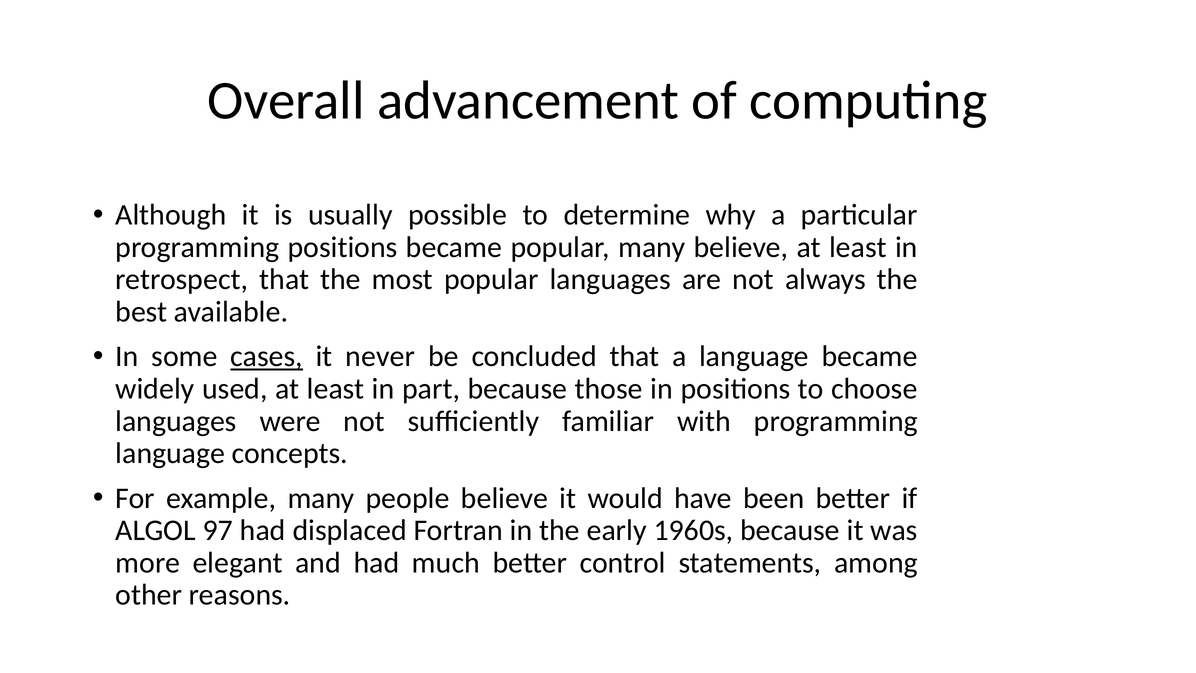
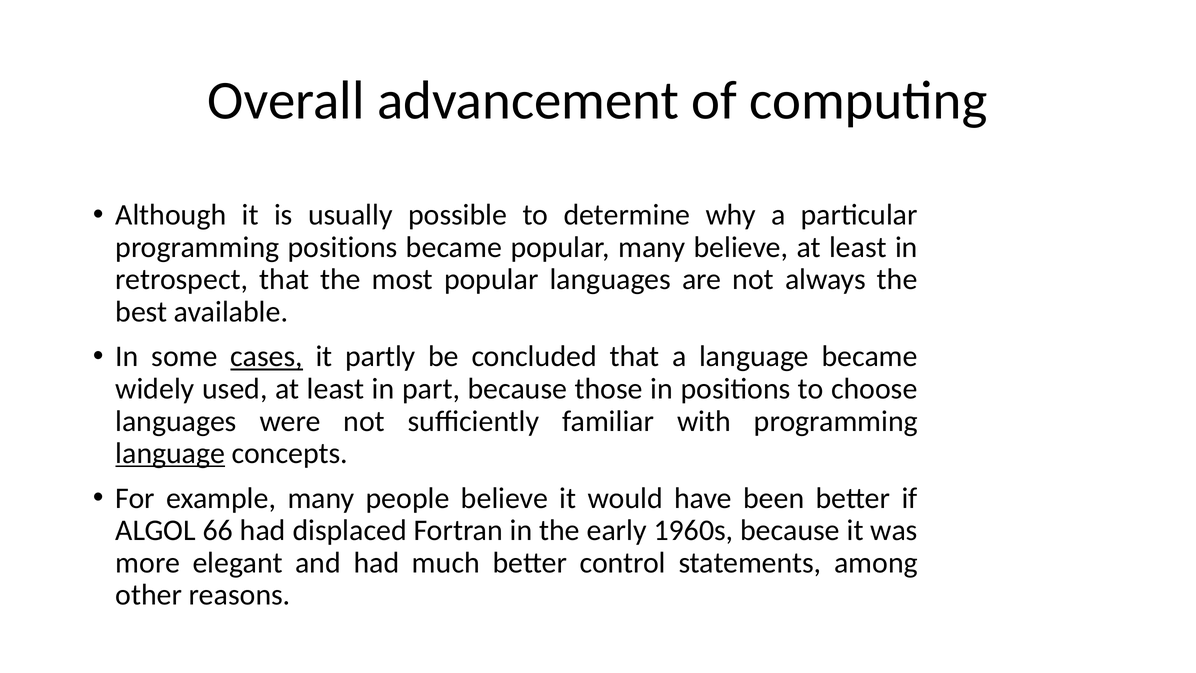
never: never -> partly (380, 356)
language underline: none -> present (170, 453)
97: 97 -> 66 (218, 530)
